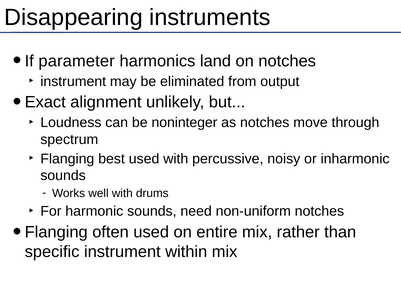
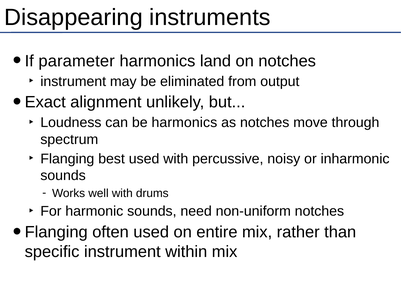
be noninteger: noninteger -> harmonics (184, 123)
